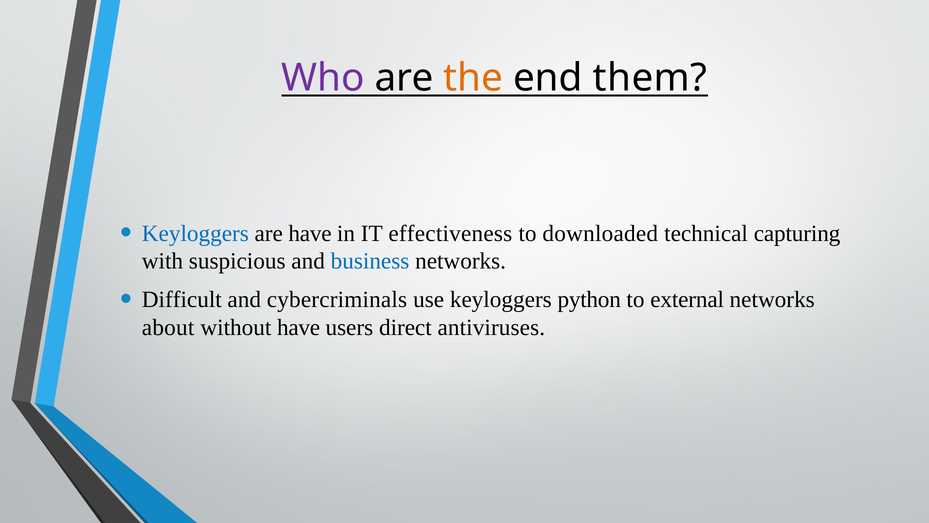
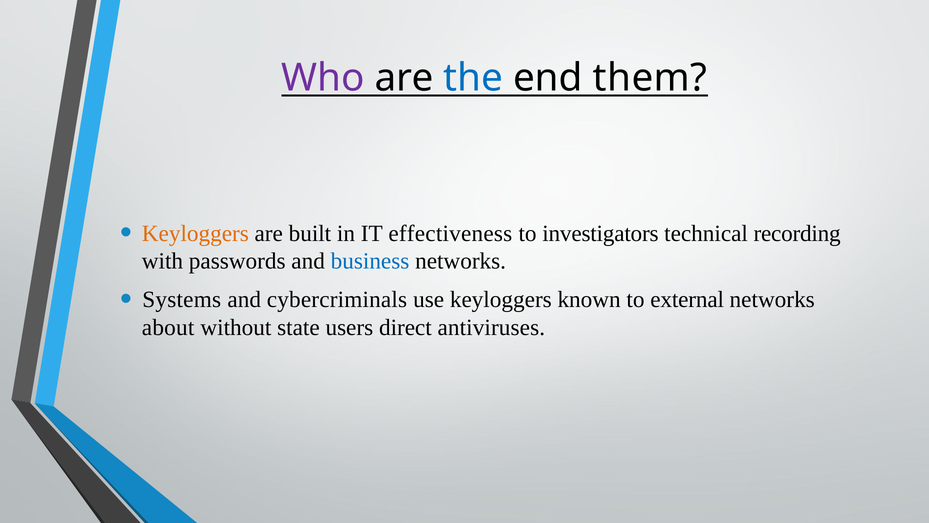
the colour: orange -> blue (473, 78)
Keyloggers colour: blue -> orange (195, 233)
are have: have -> built (310, 233)
downloaded: downloaded -> investigators (600, 233)
capturing: capturing -> recording (797, 233)
suspicious: suspicious -> passwords (237, 261)
Difficult: Difficult -> Systems (182, 299)
python: python -> known (589, 299)
without have: have -> state (298, 327)
